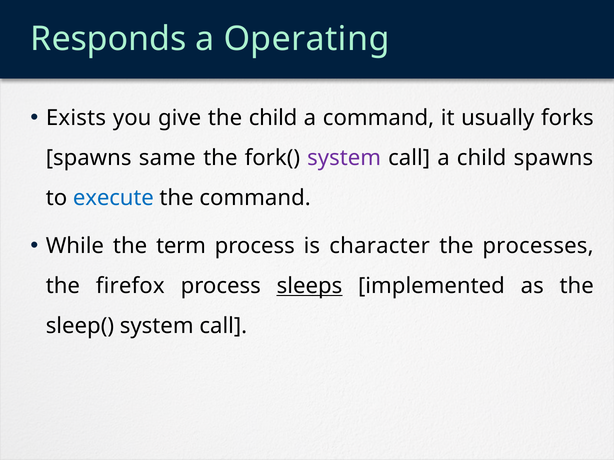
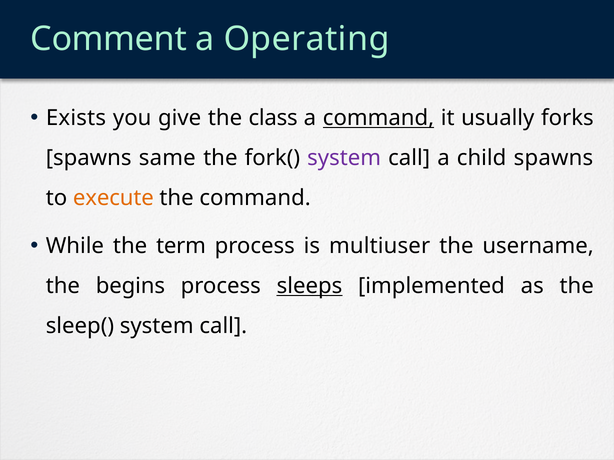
Responds: Responds -> Comment (109, 39)
the child: child -> class (273, 118)
command underline: none -> present (379, 118)
execute colour: blue -> orange (113, 198)
character: character -> multiuser (380, 246)
processes: processes -> username (538, 246)
firefox: firefox -> begins (130, 286)
